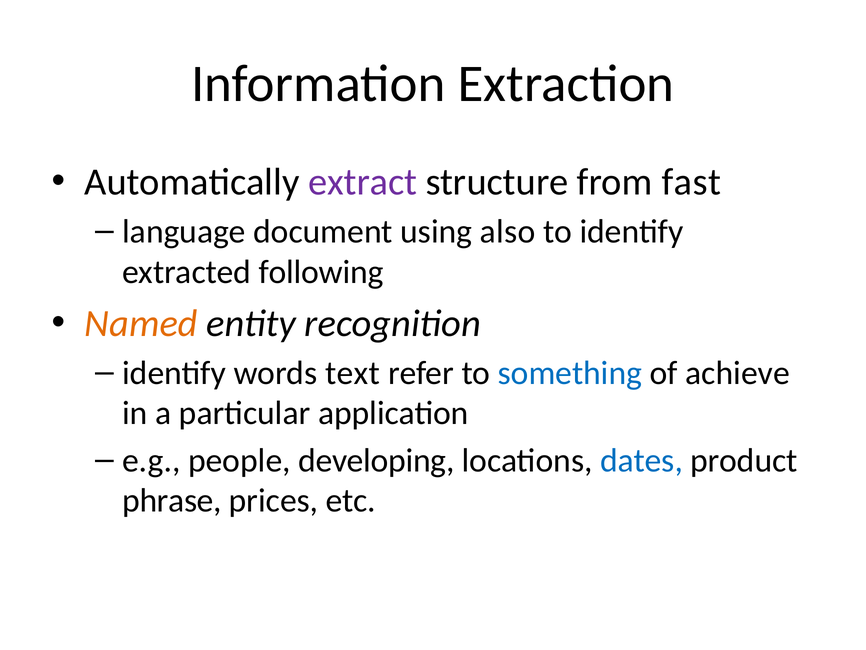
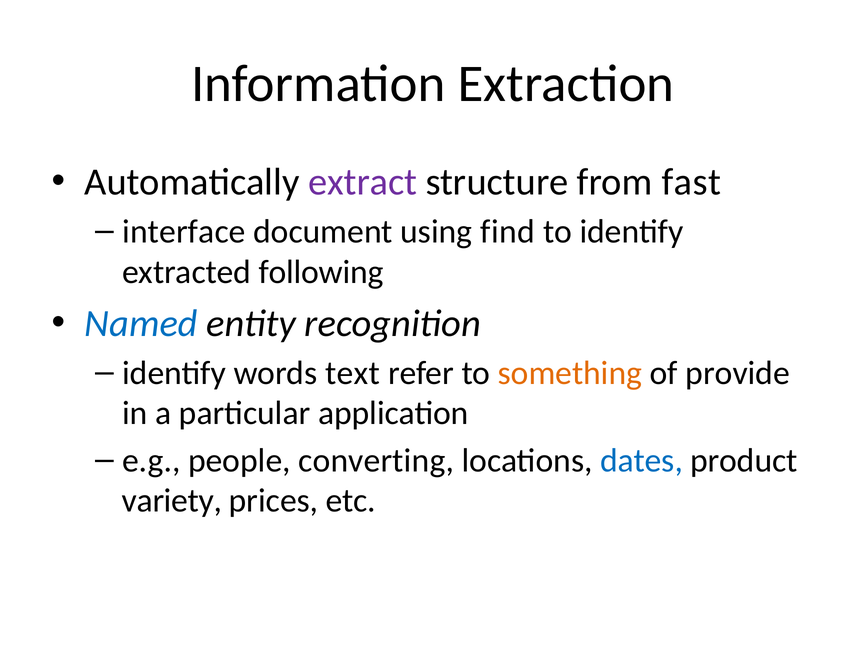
language: language -> interface (184, 231)
also: also -> find (508, 231)
Named colour: orange -> blue (141, 323)
something colour: blue -> orange (570, 373)
achieve: achieve -> provide (738, 373)
developing: developing -> converting (376, 460)
phrase: phrase -> variety (172, 500)
